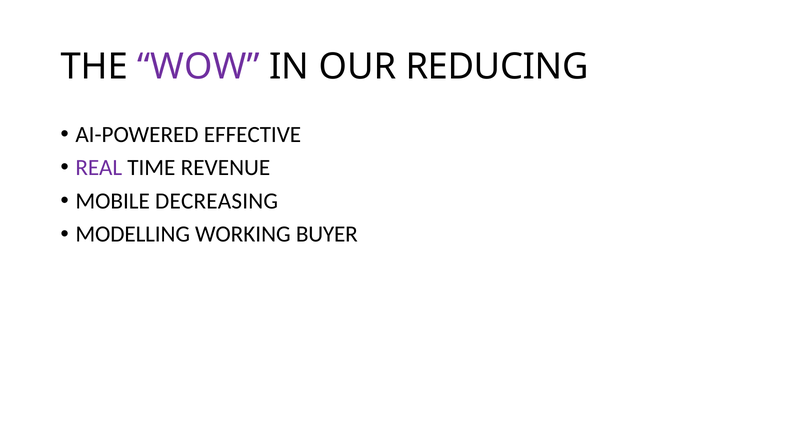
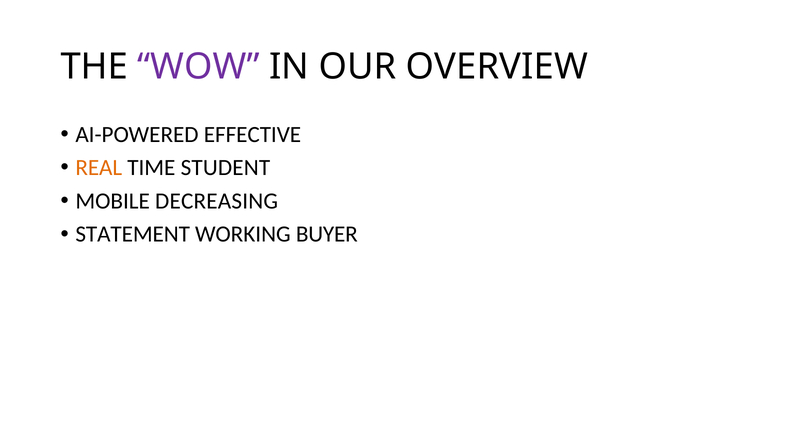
REDUCING: REDUCING -> OVERVIEW (497, 67)
REAL colour: purple -> orange (99, 168)
REVENUE: REVENUE -> STUDENT (225, 168)
MODELLING: MODELLING -> STATEMENT (133, 234)
